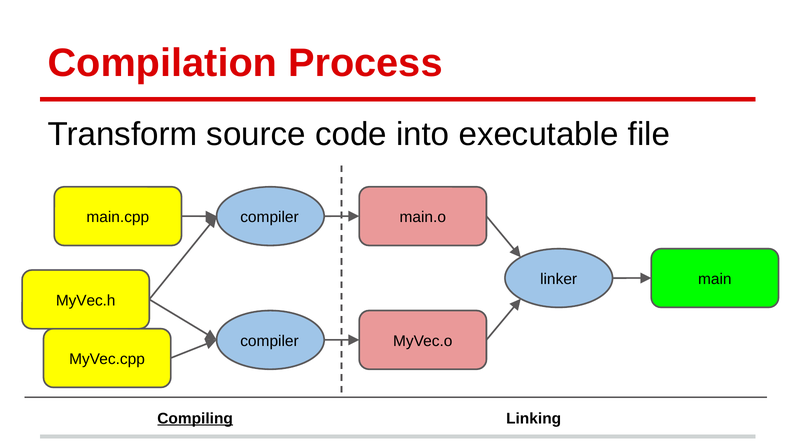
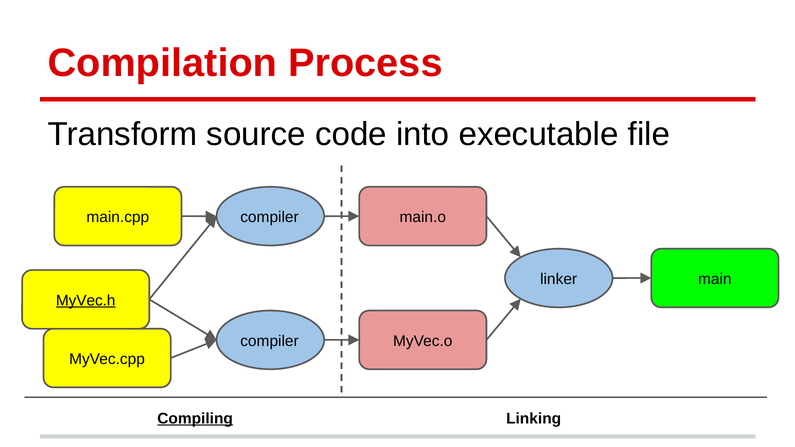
MyVec.h underline: none -> present (86, 301)
